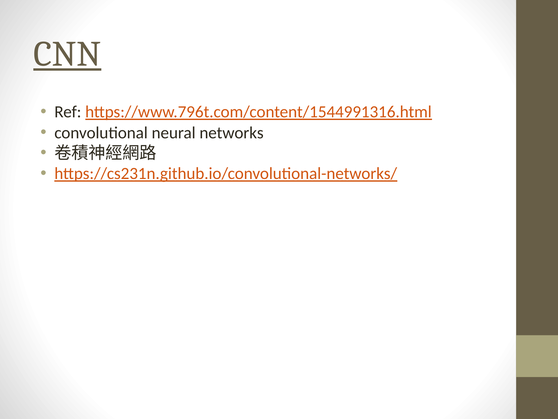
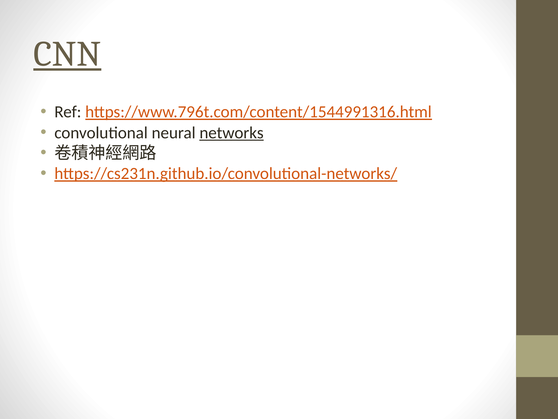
networks underline: none -> present (232, 133)
